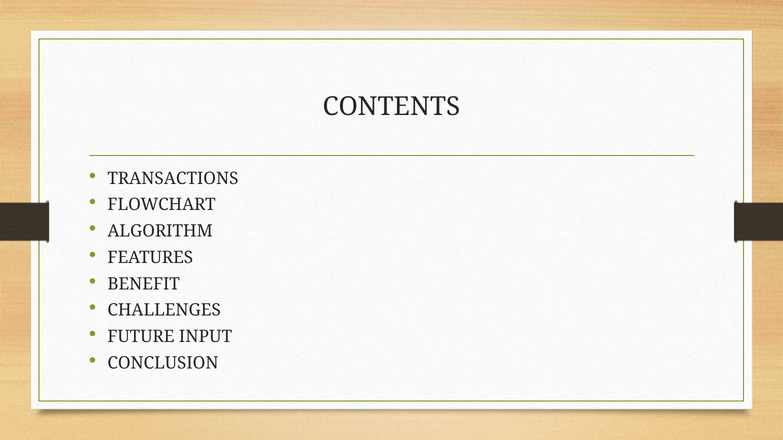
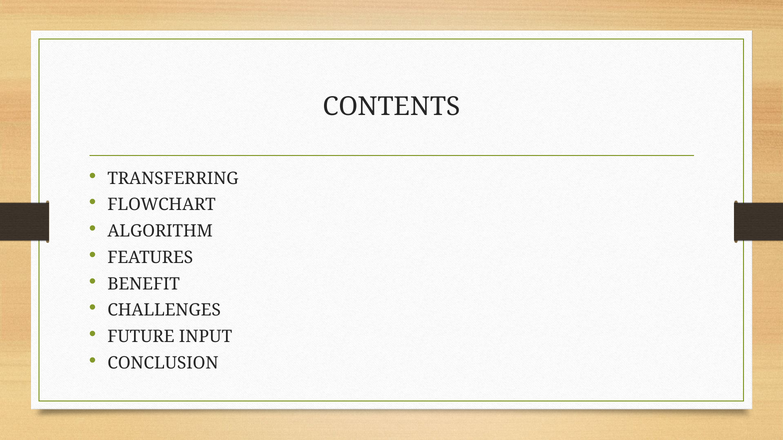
TRANSACTIONS: TRANSACTIONS -> TRANSFERRING (173, 179)
